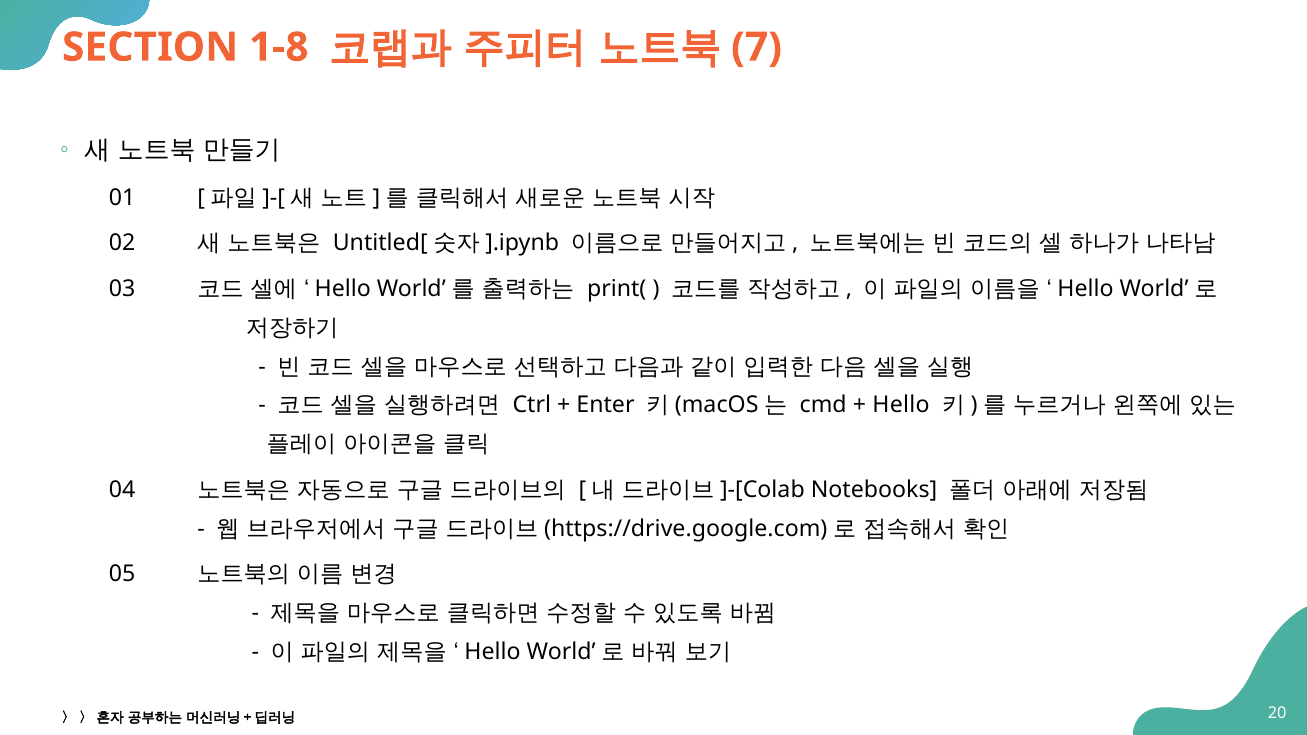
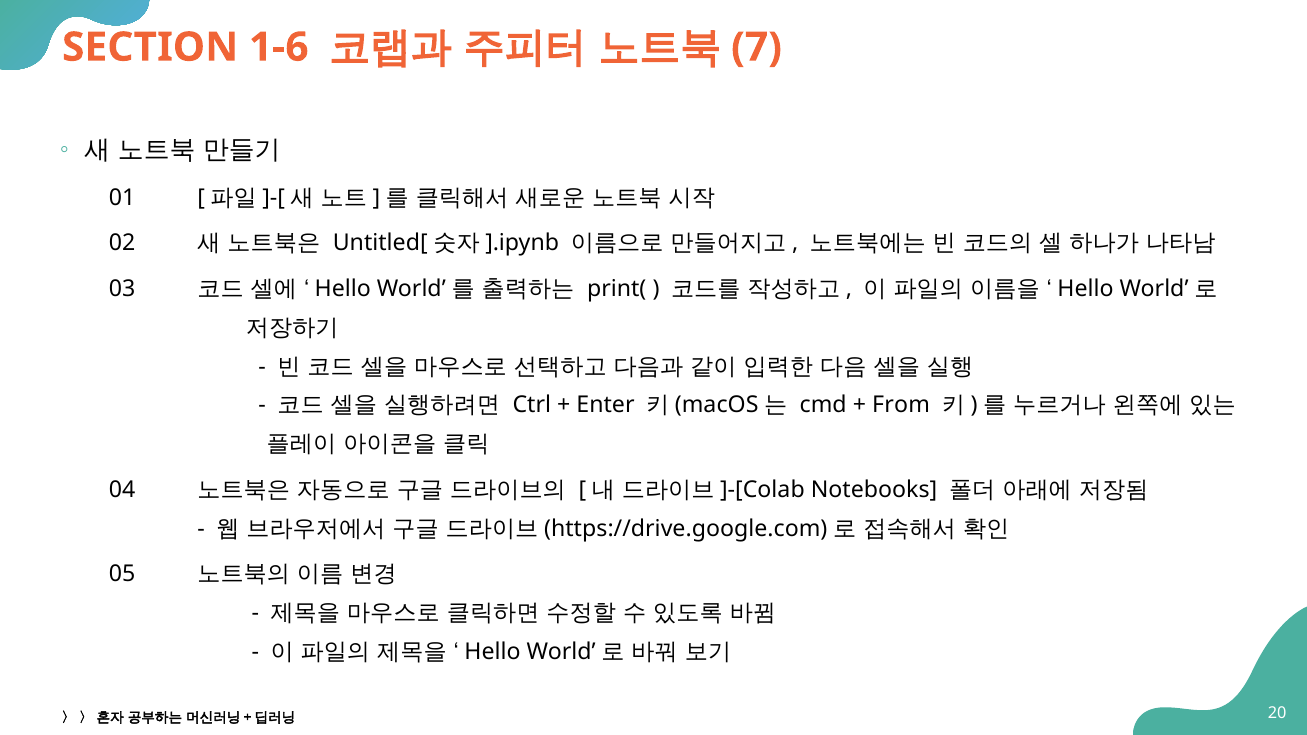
1-8: 1-8 -> 1-6 (279, 47)
Hello: Hello -> From (901, 405)
